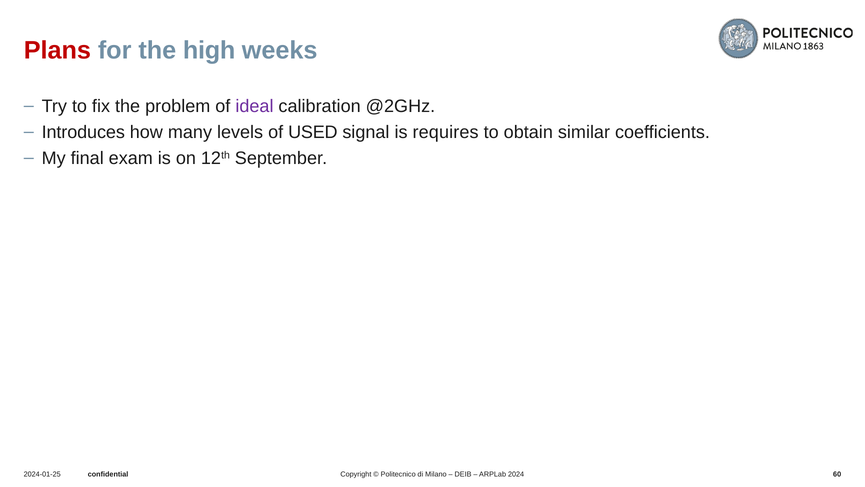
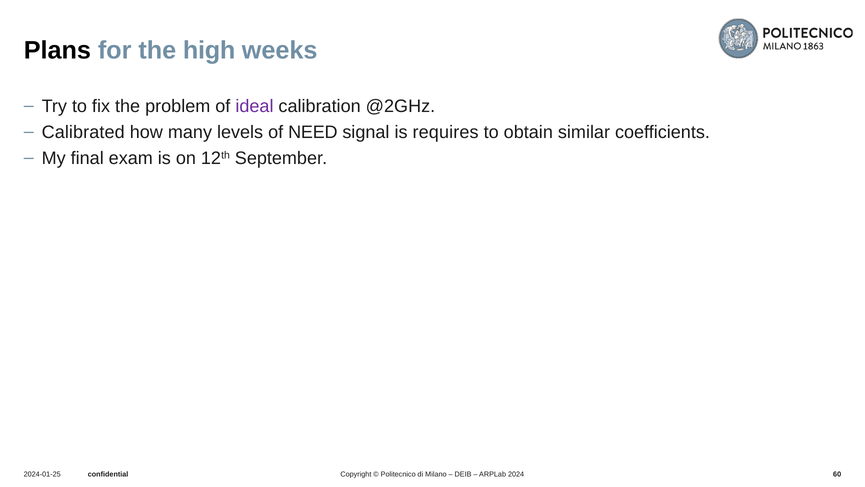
Plans colour: red -> black (57, 50)
Introduces: Introduces -> Calibrated (83, 132)
USED: USED -> NEED (313, 132)
